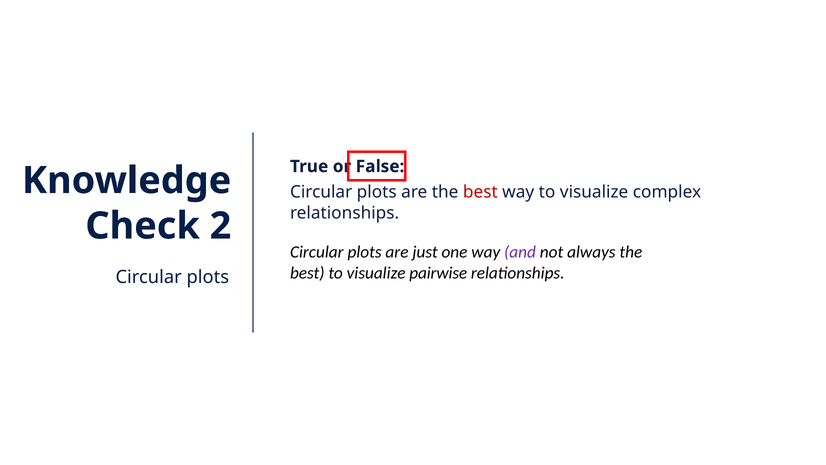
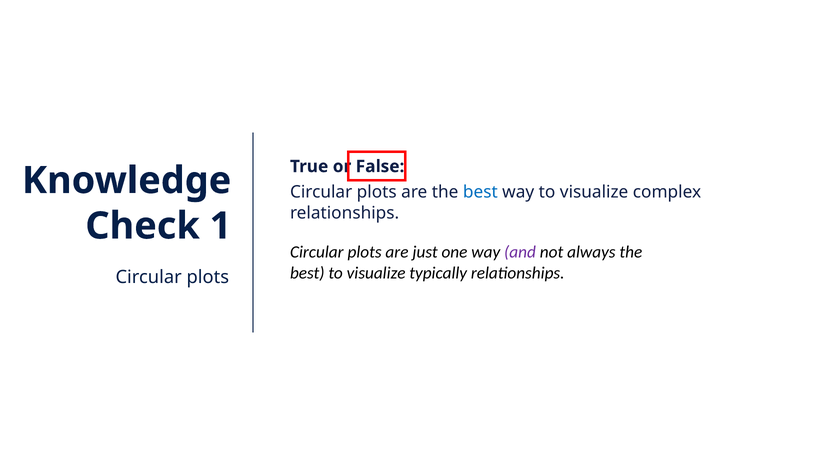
best colour: red -> blue (480, 192)
2: 2 -> 1 (220, 226)
pairwise: pairwise -> typically (438, 273)
